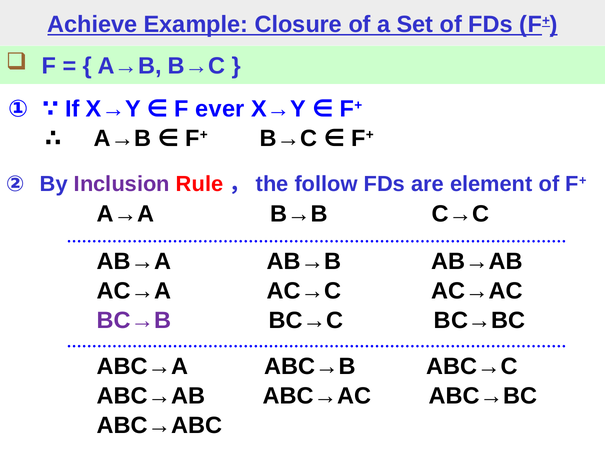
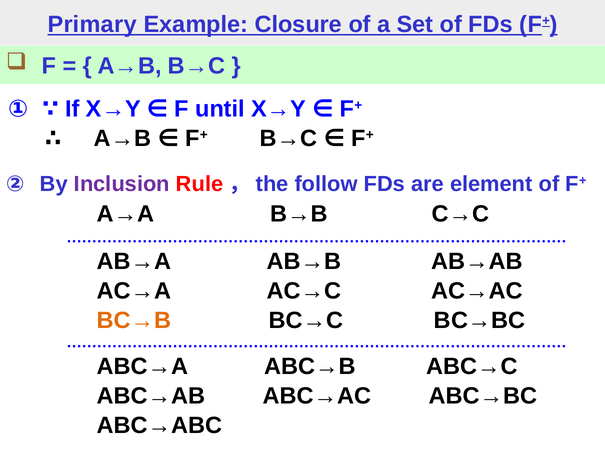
Achieve: Achieve -> Primary (92, 24)
ever: ever -> until (220, 109)
BC→B colour: purple -> orange (134, 321)
